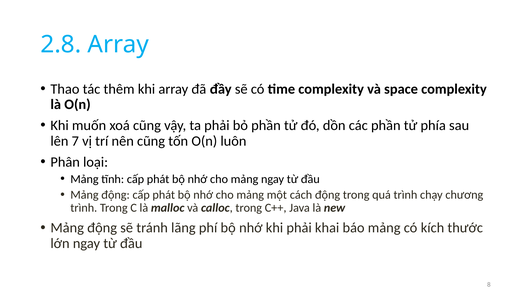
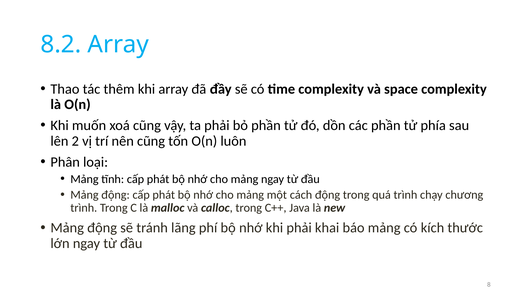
2.8: 2.8 -> 8.2 (61, 45)
7: 7 -> 2 (75, 141)
